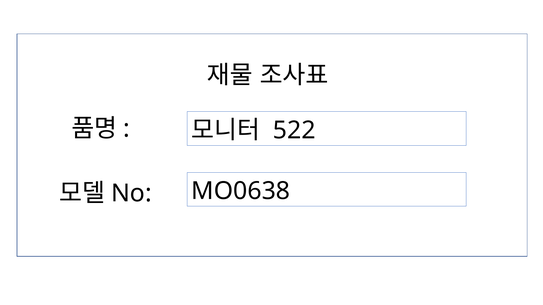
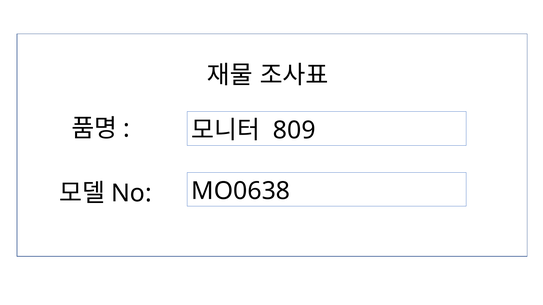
522: 522 -> 809 (294, 130)
